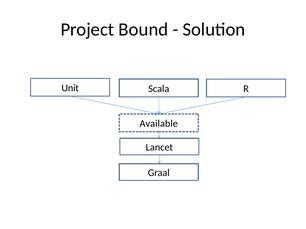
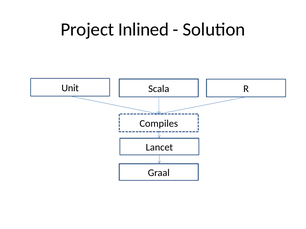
Bound: Bound -> Inlined (143, 30)
Available: Available -> Compiles (159, 124)
